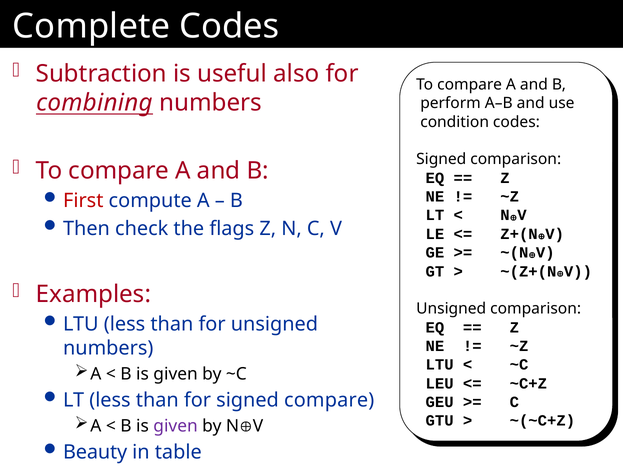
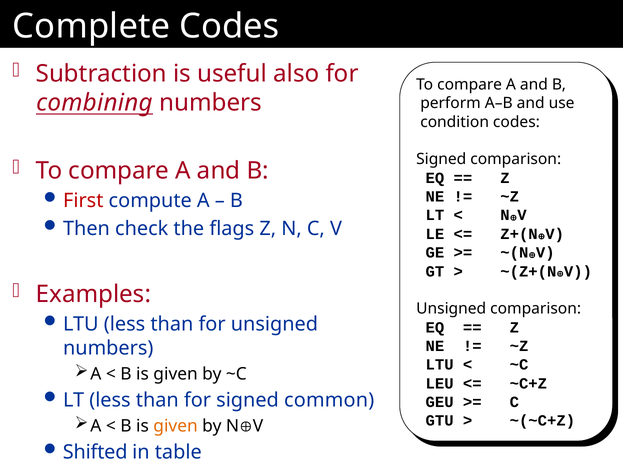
signed compare: compare -> common (329, 400)
given colour: purple -> orange (176, 426)
Beauty: Beauty -> Shifted (95, 453)
